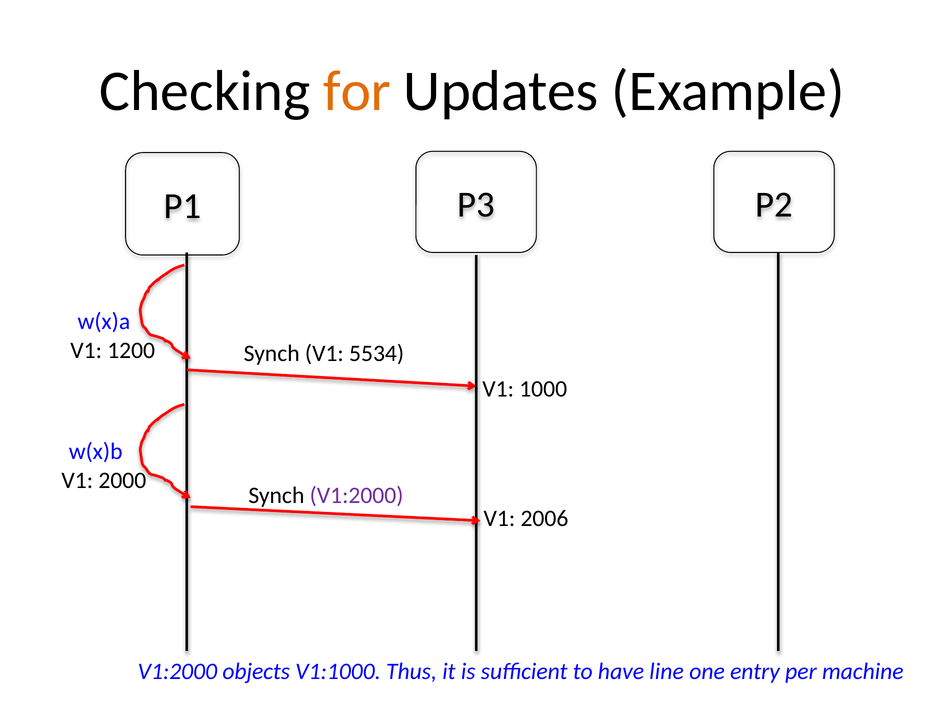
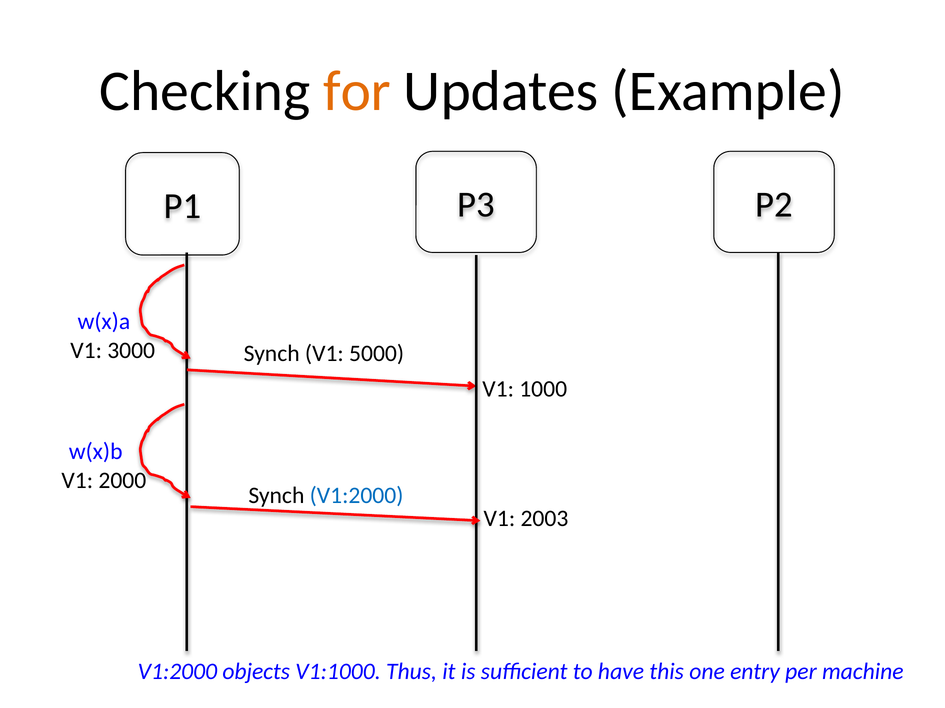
1200: 1200 -> 3000 (131, 351)
5534: 5534 -> 5000 (377, 354)
V1:2000 colour: purple -> blue (357, 496)
2006: 2006 -> 2003 (544, 519)
line: line -> this (667, 672)
